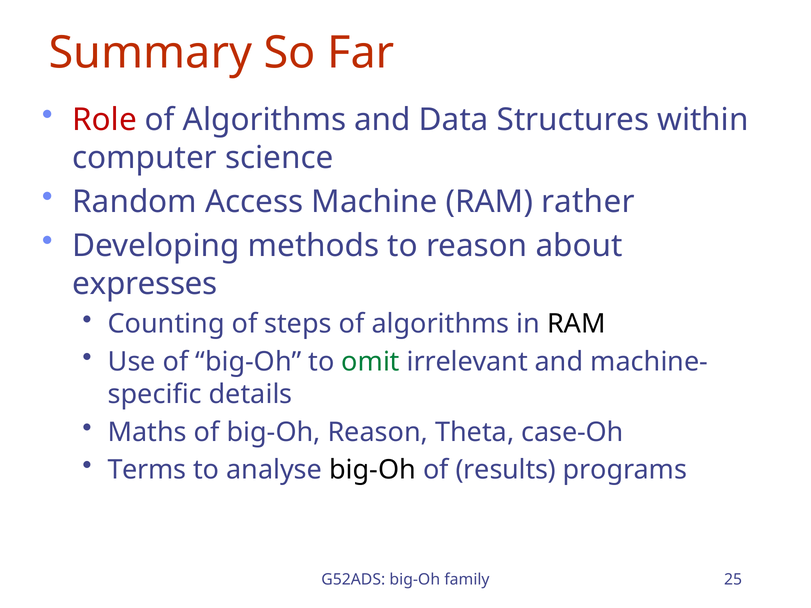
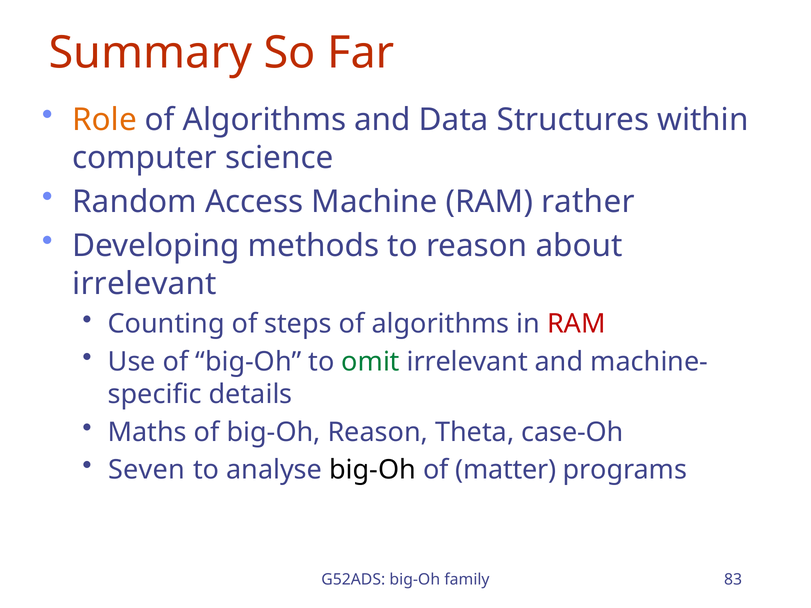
Role colour: red -> orange (105, 120)
expresses: expresses -> irrelevant (145, 284)
RAM colour: black -> red (576, 324)
Terms: Terms -> Seven (147, 470)
results: results -> matter (506, 470)
25: 25 -> 83 (733, 580)
